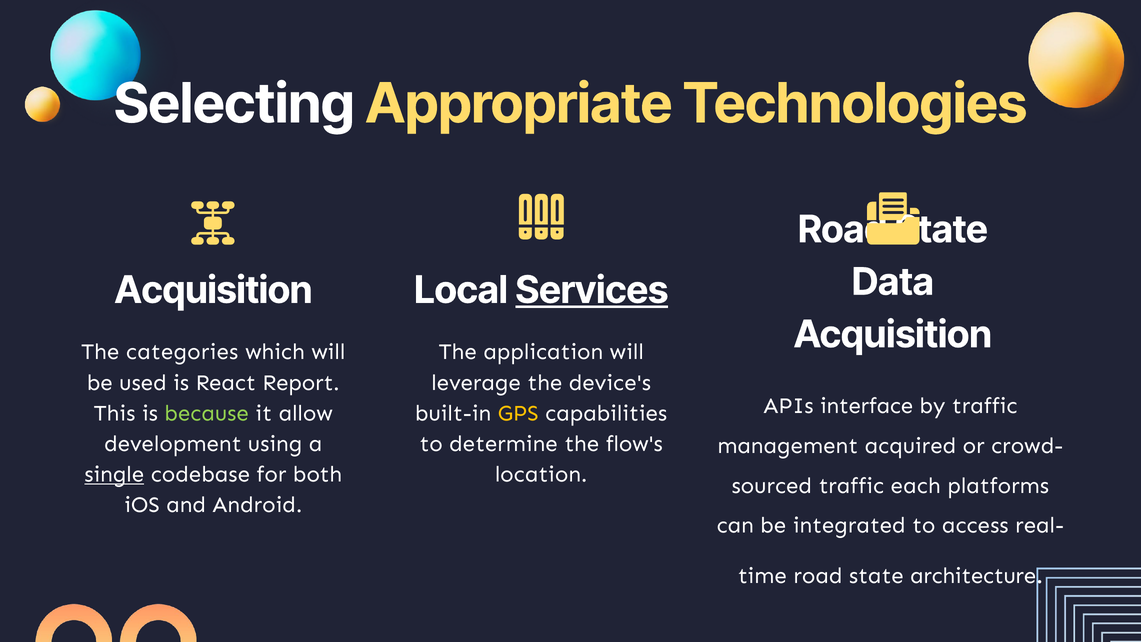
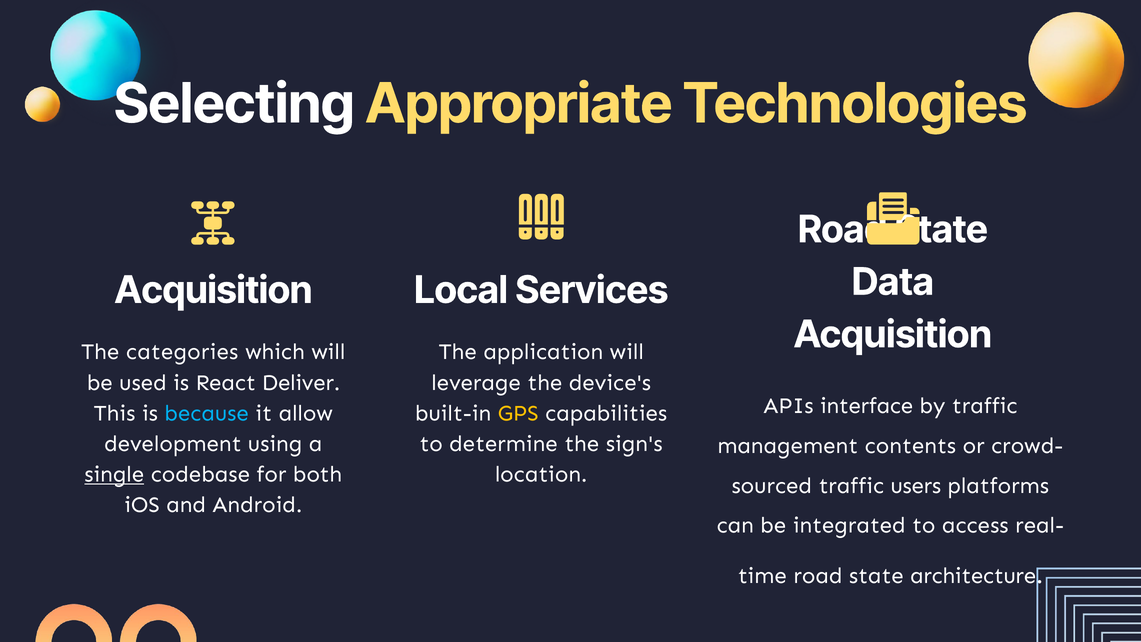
Services underline: present -> none (592, 290)
Report: Report -> Deliver (301, 383)
because colour: light green -> light blue (207, 413)
flow's: flow's -> sign's (634, 444)
acquired: acquired -> contents (910, 446)
each: each -> users (916, 486)
